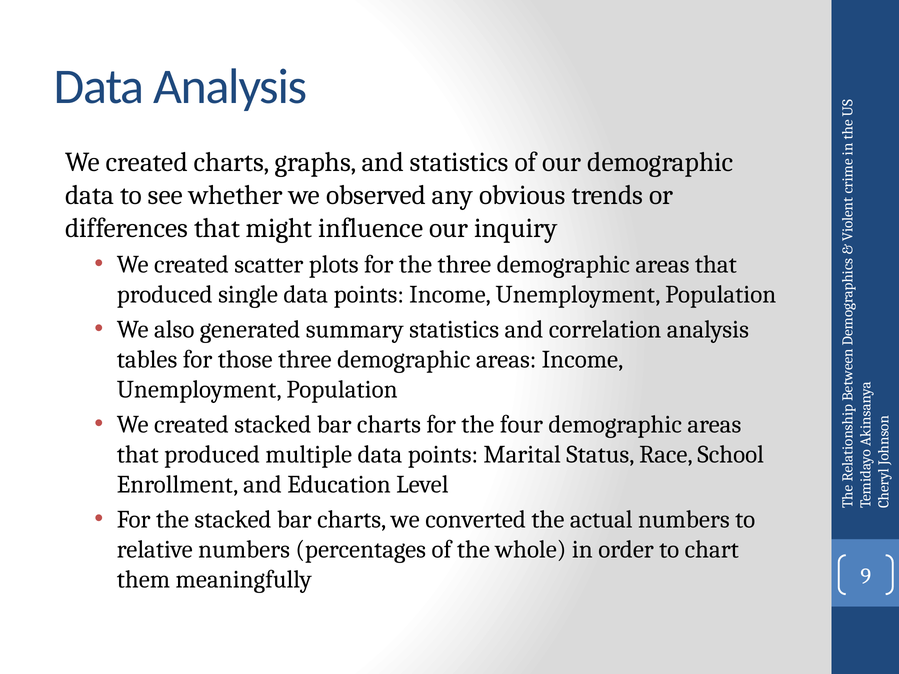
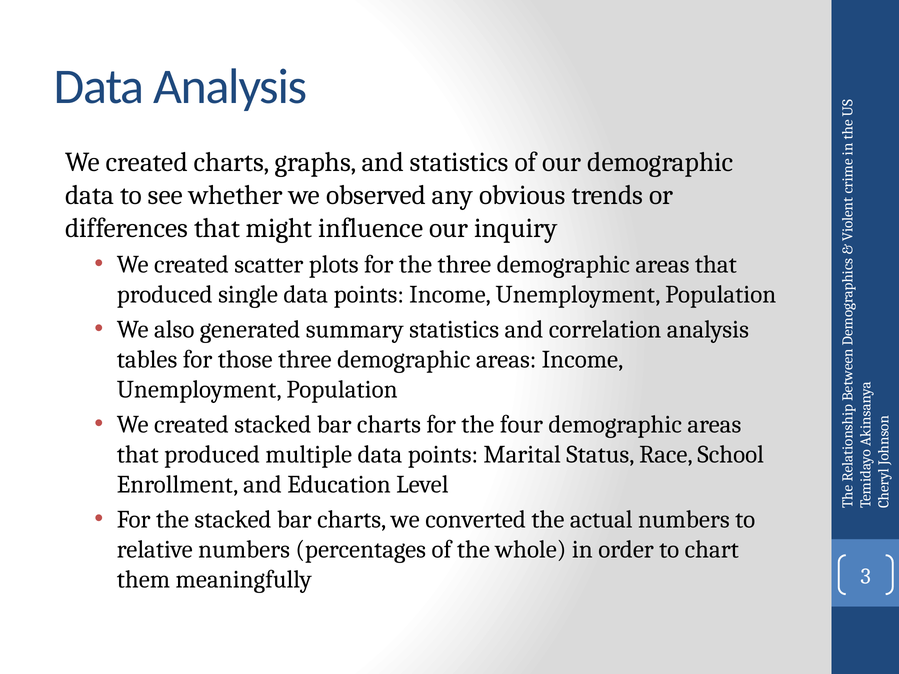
9: 9 -> 3 (866, 576)
